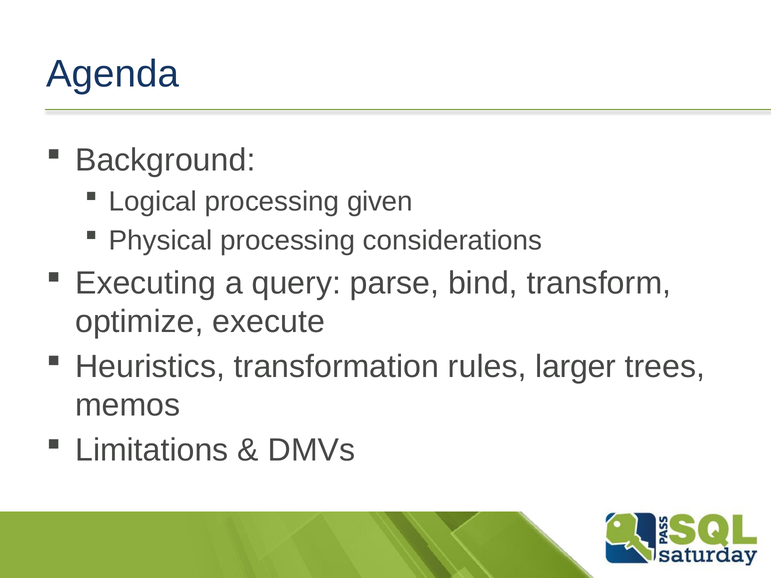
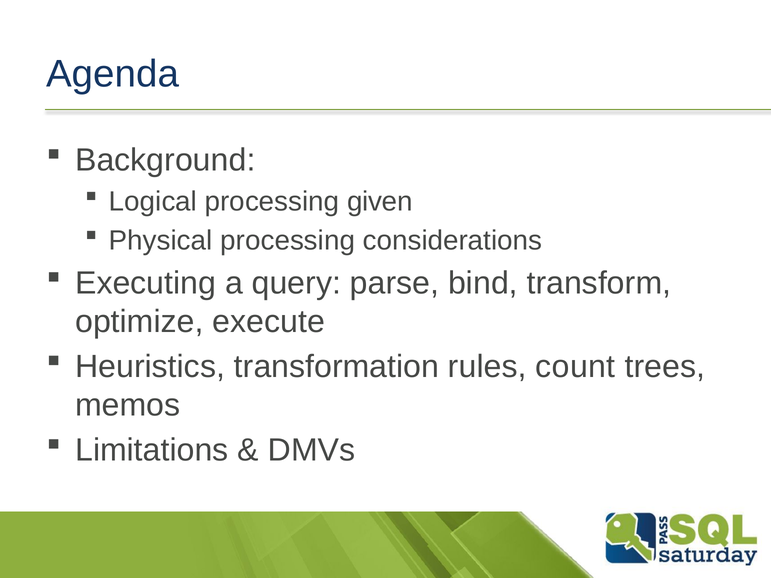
larger: larger -> count (575, 367)
